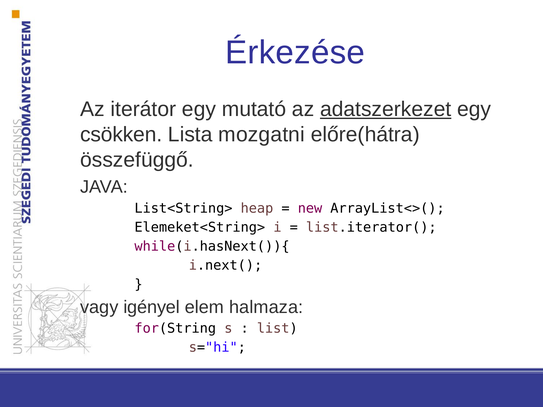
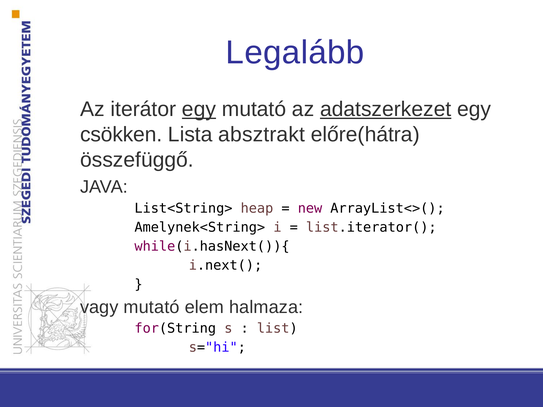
Érkezése: Érkezése -> Legalább (295, 53)
egy underline: none -> present (199, 109)
mozgatni: mozgatni -> absztrakt (262, 135)
Elemeket<String>: Elemeket<String> -> Amelynek<String> (200, 227)
vagy igényel: igényel -> mutató (152, 307)
